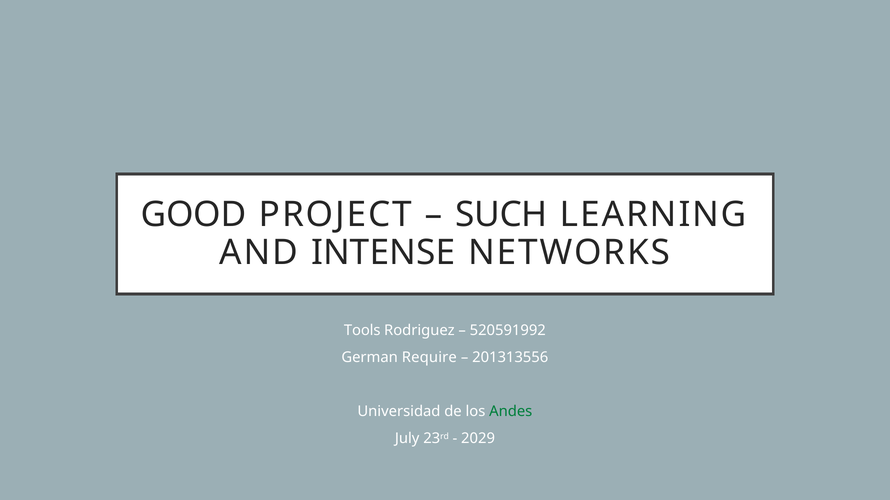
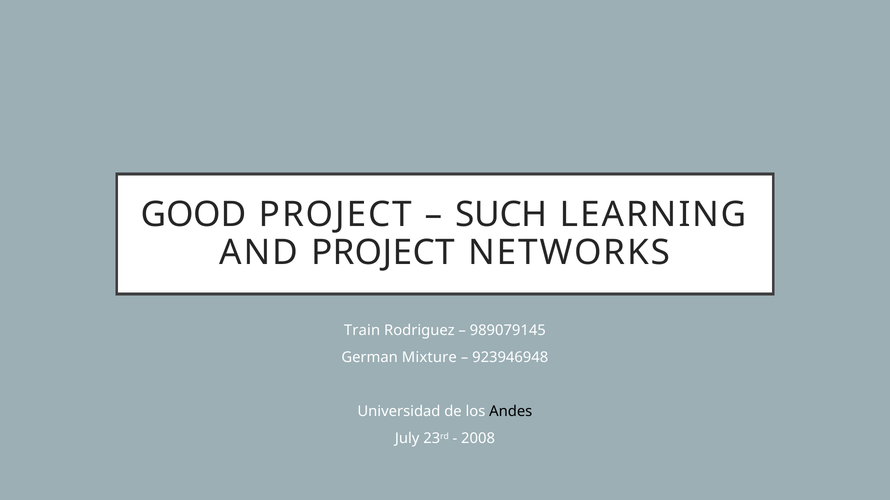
AND INTENSE: INTENSE -> PROJECT (383, 253)
Tools: Tools -> Train (362, 331)
520591992: 520591992 -> 989079145 (508, 331)
Require: Require -> Mixture (429, 358)
201313556: 201313556 -> 923946948 (510, 358)
Andes colour: green -> black (511, 412)
2029: 2029 -> 2008 (478, 439)
